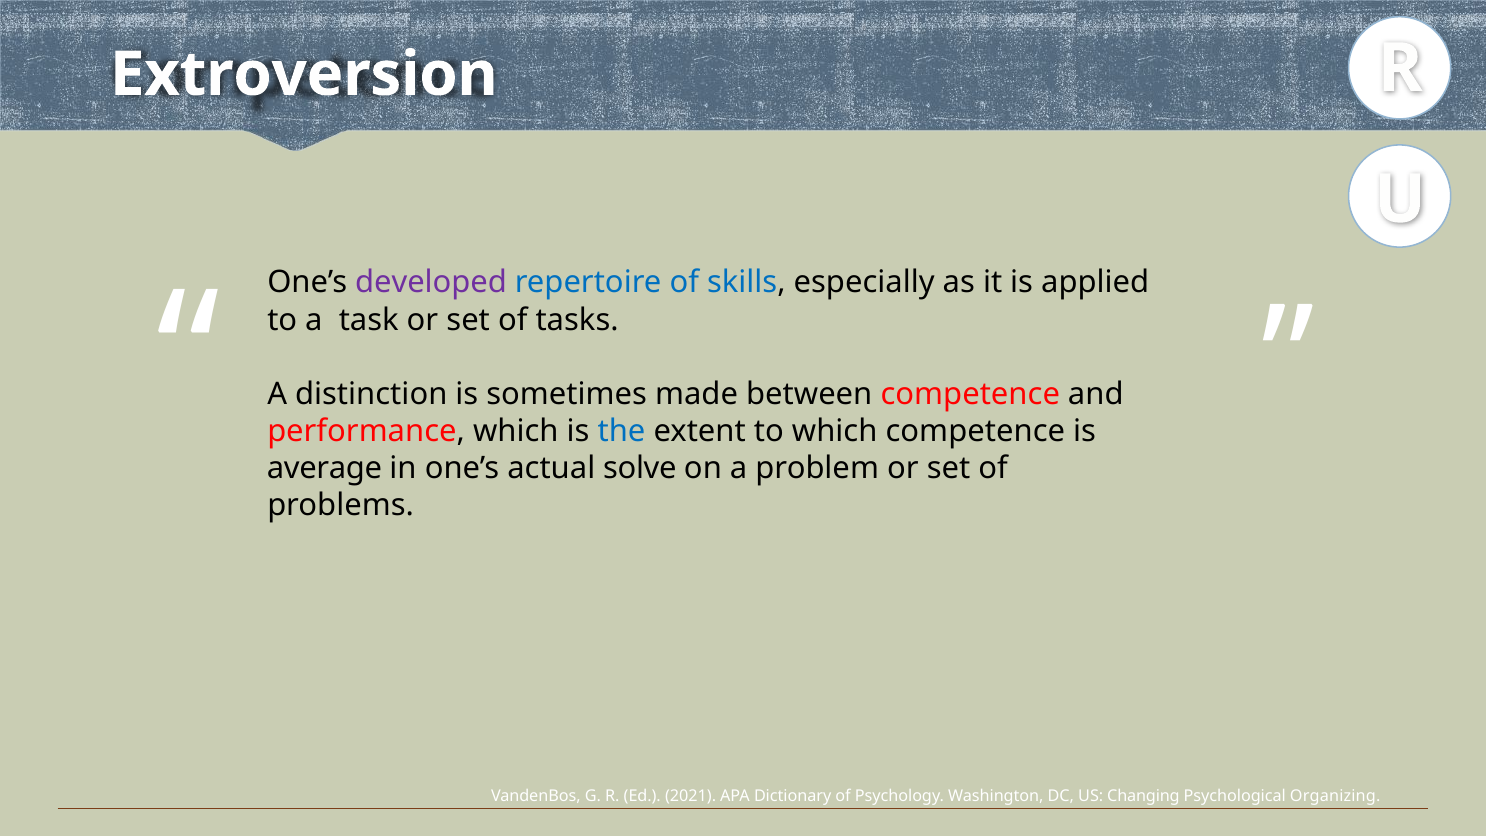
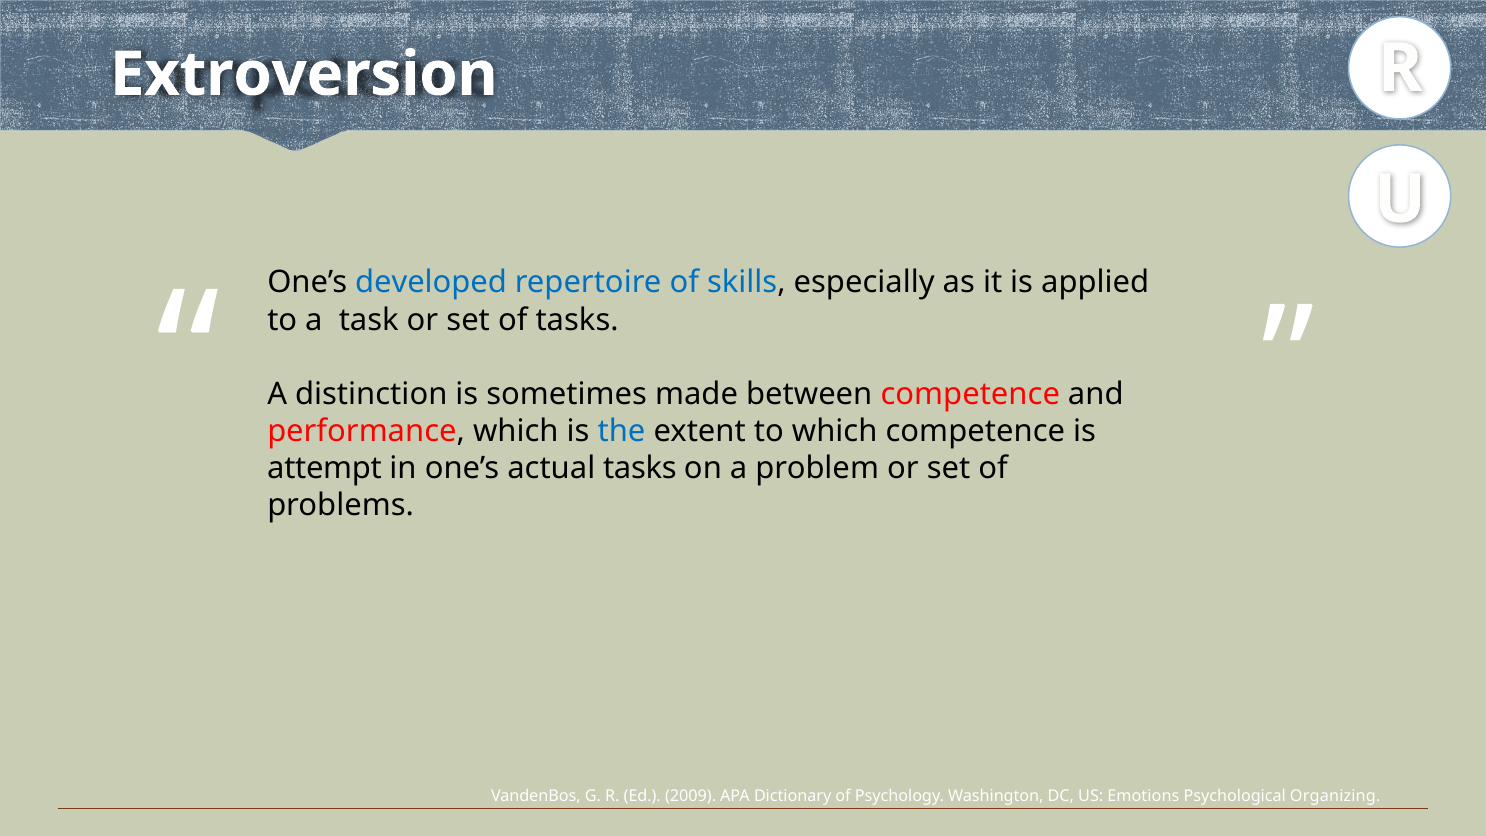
developed colour: purple -> blue (431, 283)
average: average -> attempt (324, 468)
actual solve: solve -> tasks (640, 468)
2021: 2021 -> 2009 (691, 796)
Changing: Changing -> Emotions (1143, 796)
